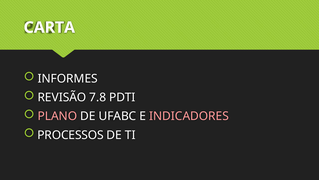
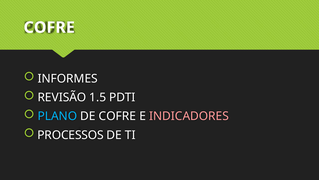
CARTA: CARTA -> COFRE (49, 27)
7.8: 7.8 -> 1.5 (98, 97)
PLANO colour: pink -> light blue (57, 116)
DE UFABC: UFABC -> COFRE (117, 116)
